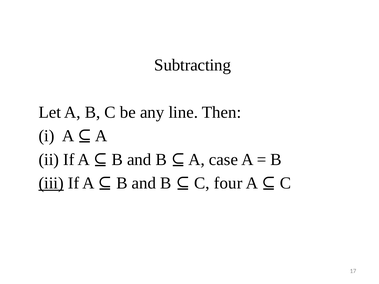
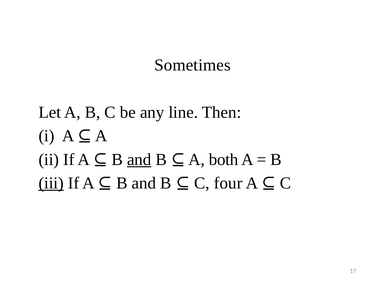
Subtracting: Subtracting -> Sometimes (192, 65)
and underline: none -> present (139, 160)
case: case -> both (224, 160)
